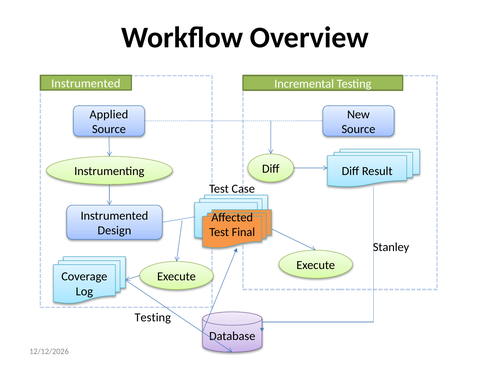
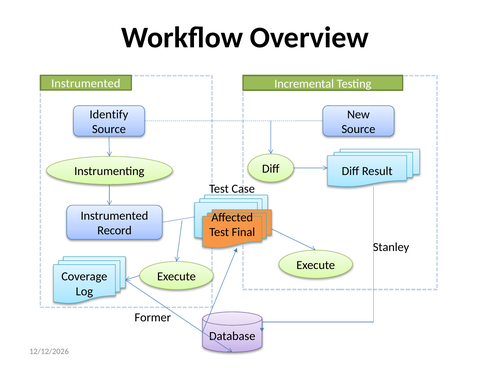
Applied: Applied -> Identify (109, 114)
Design: Design -> Record (114, 230)
Testing: Testing -> Former (153, 317)
